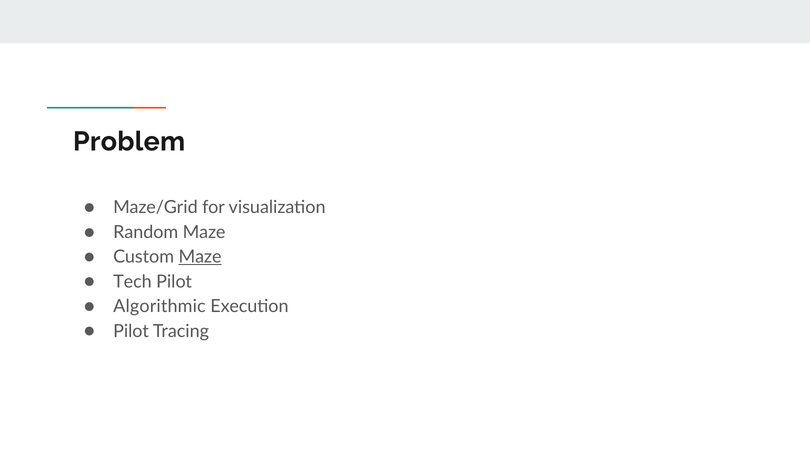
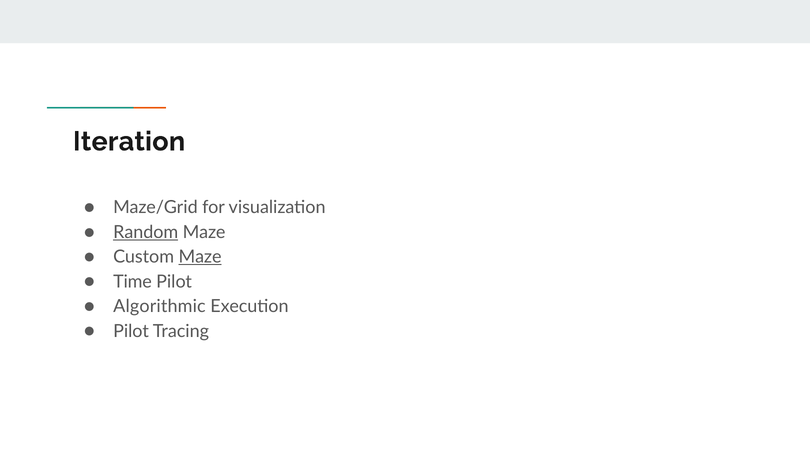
Problem: Problem -> Iteration (129, 141)
Random underline: none -> present (146, 232)
Tech: Tech -> Time (133, 281)
